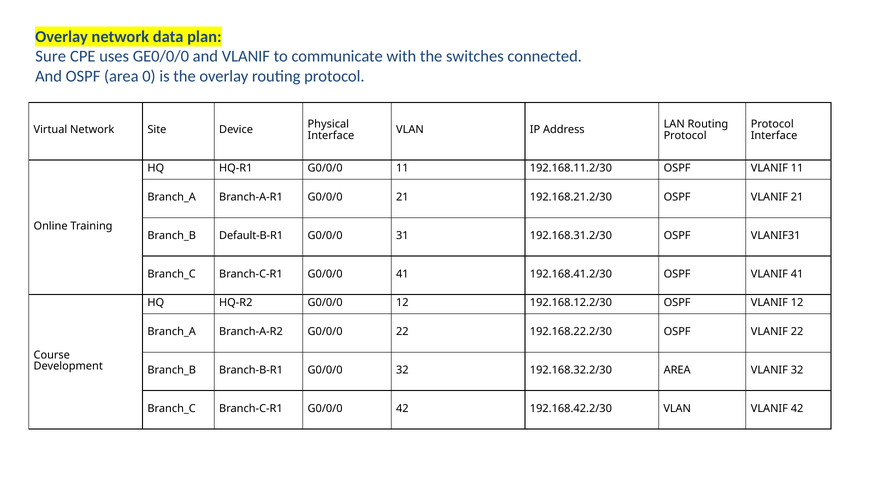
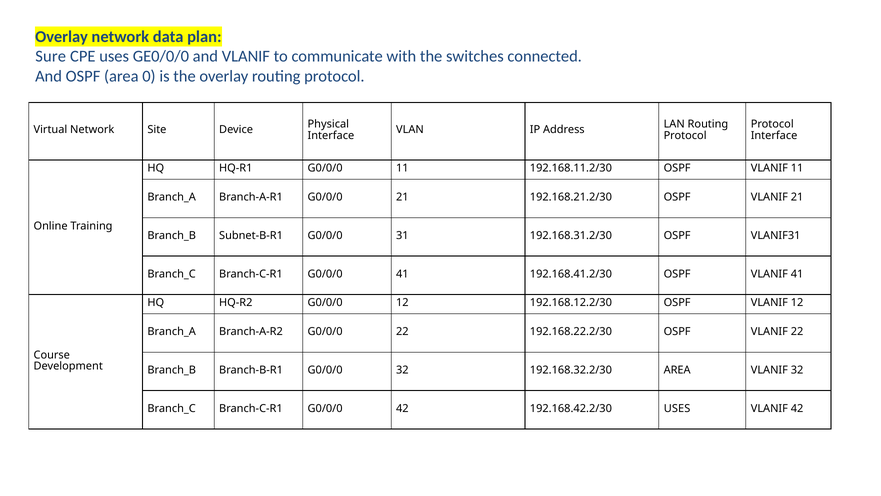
Default-B-R1: Default-B-R1 -> Subnet-B-R1 (251, 235)
192.168.42.2/30 VLAN: VLAN -> USES (677, 408)
